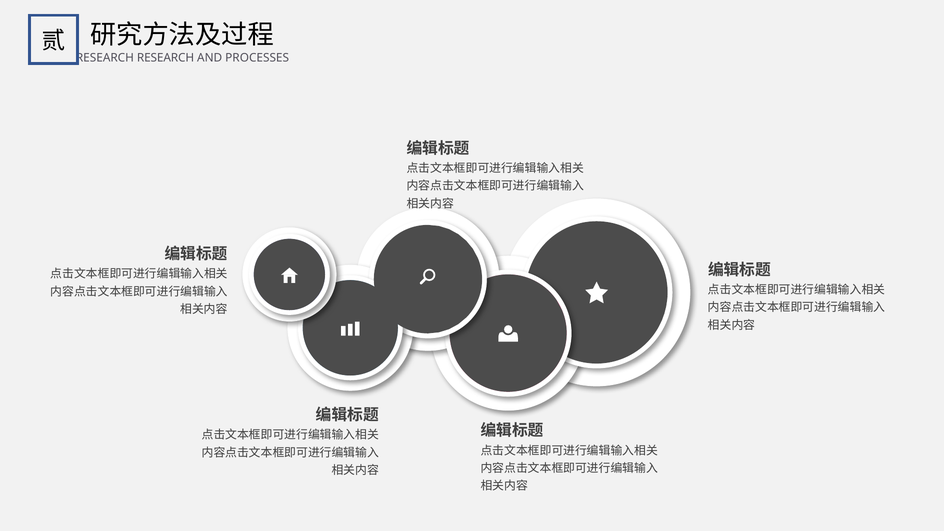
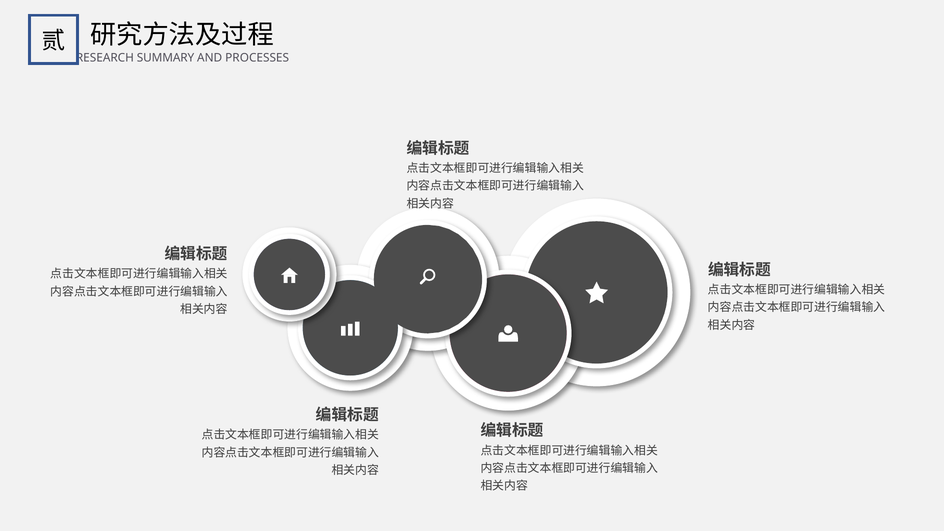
RESEARCH RESEARCH: RESEARCH -> SUMMARY (166, 58)
